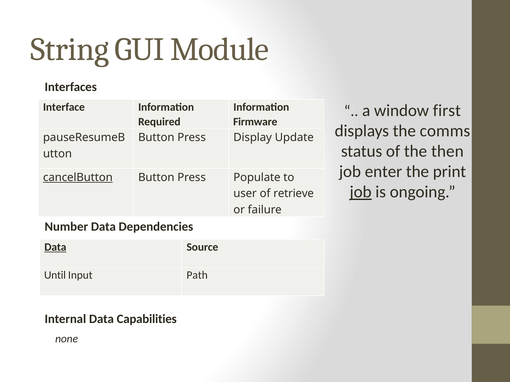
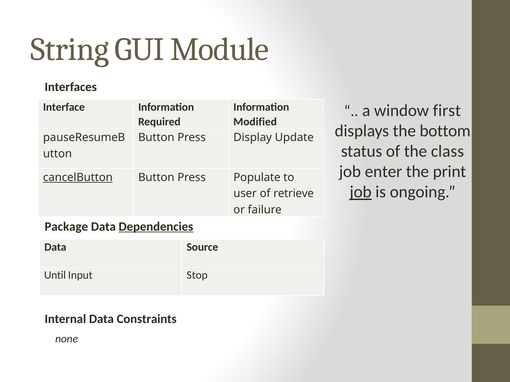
Firmware: Firmware -> Modified (255, 122)
comms: comms -> bottom (445, 131)
then: then -> class (447, 151)
Number: Number -> Package (66, 227)
Dependencies underline: none -> present (156, 227)
Data underline: present -> none (55, 248)
Path: Path -> Stop (197, 276)
Capabilities: Capabilities -> Constraints (147, 319)
